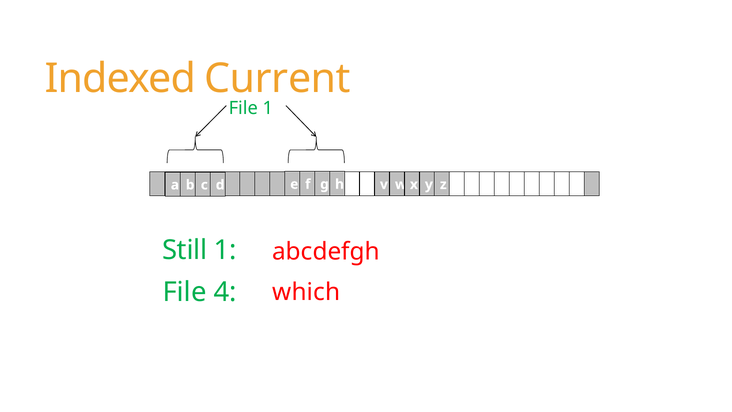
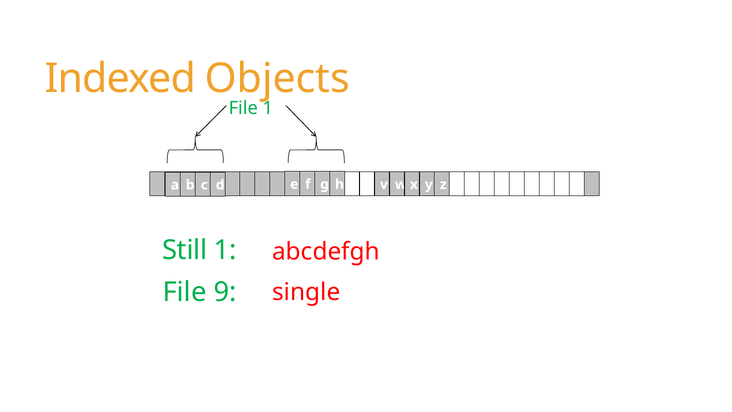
Current: Current -> Objects (277, 79)
4: 4 -> 9 (225, 292)
which: which -> single (306, 292)
